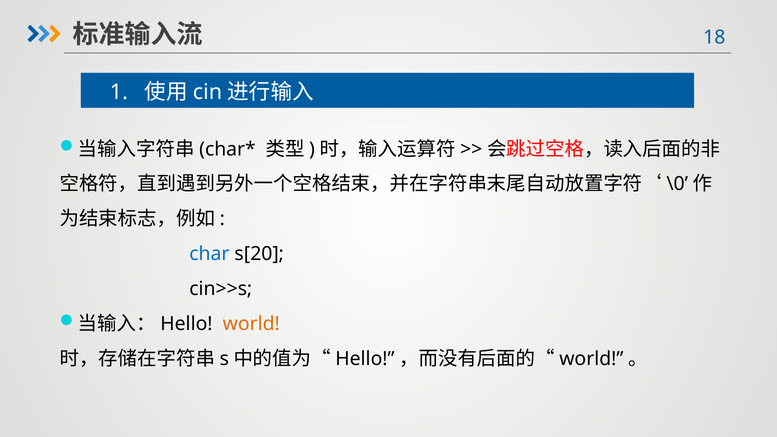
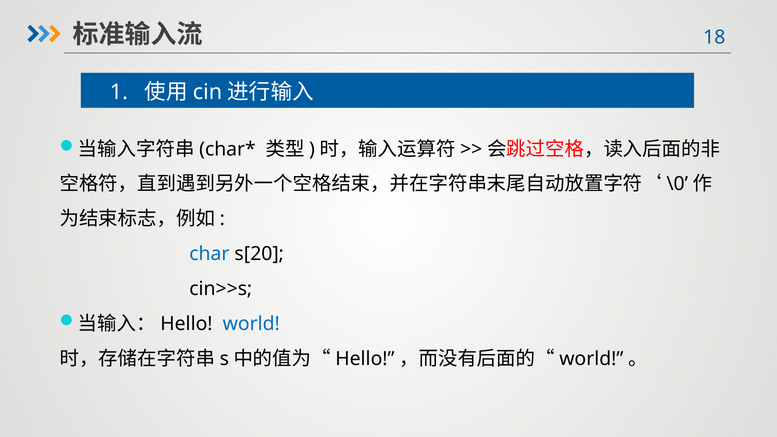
world colour: orange -> blue (251, 324)
